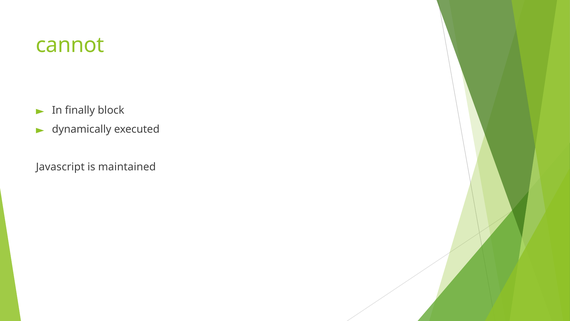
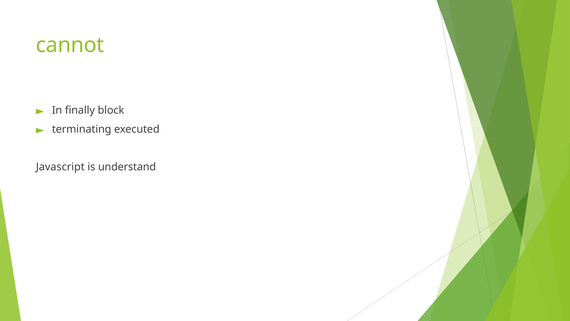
dynamically: dynamically -> terminating (82, 129)
maintained: maintained -> understand (127, 167)
